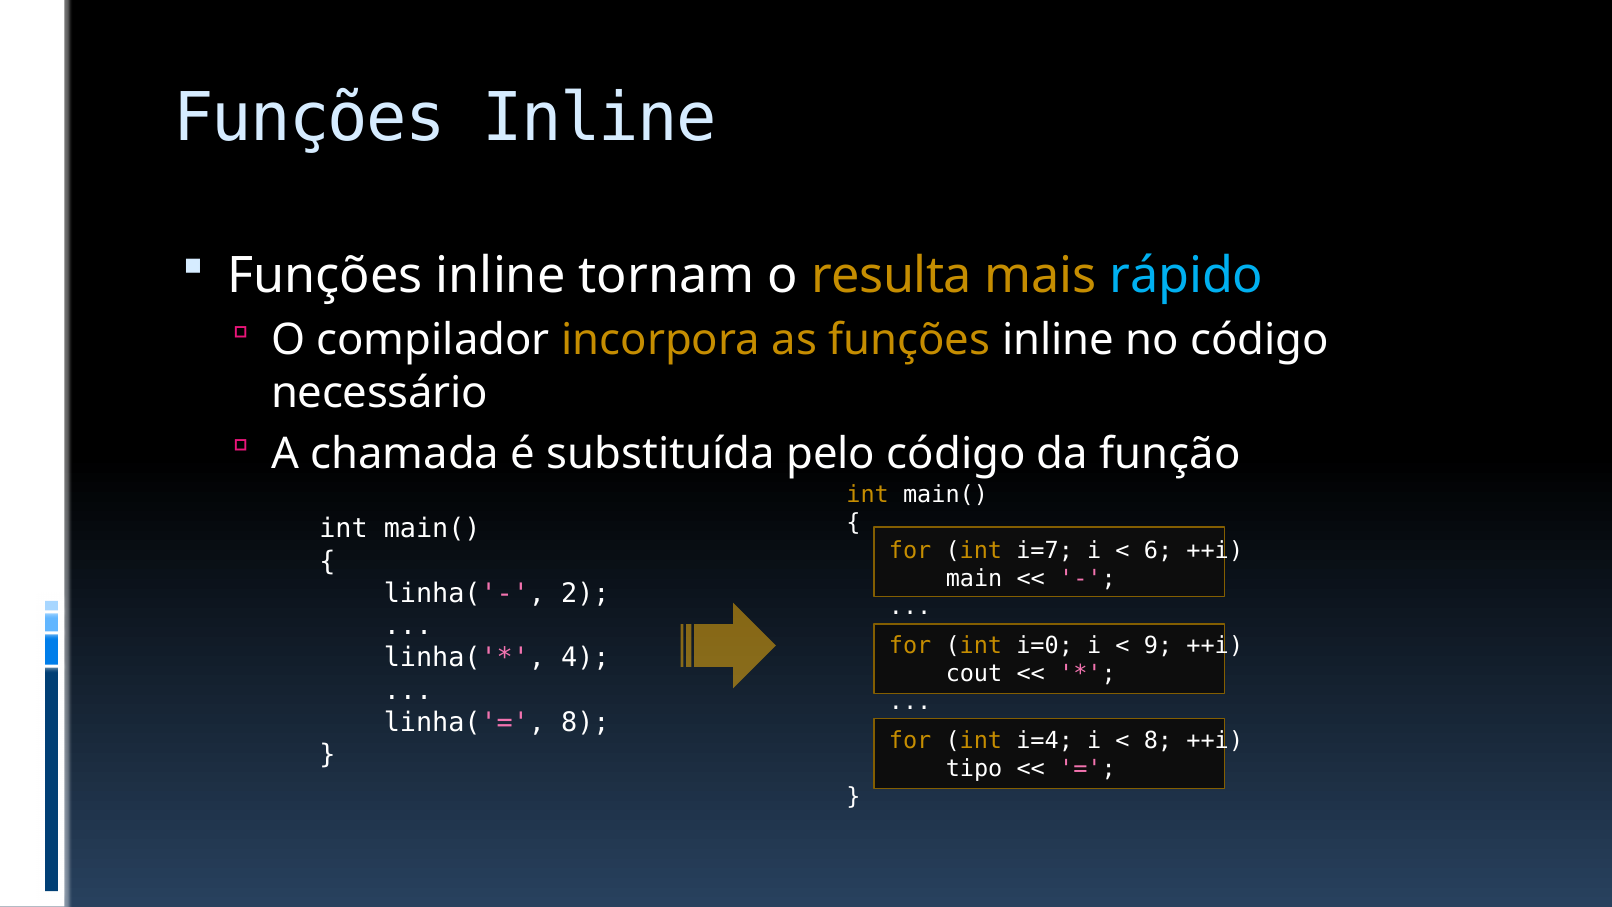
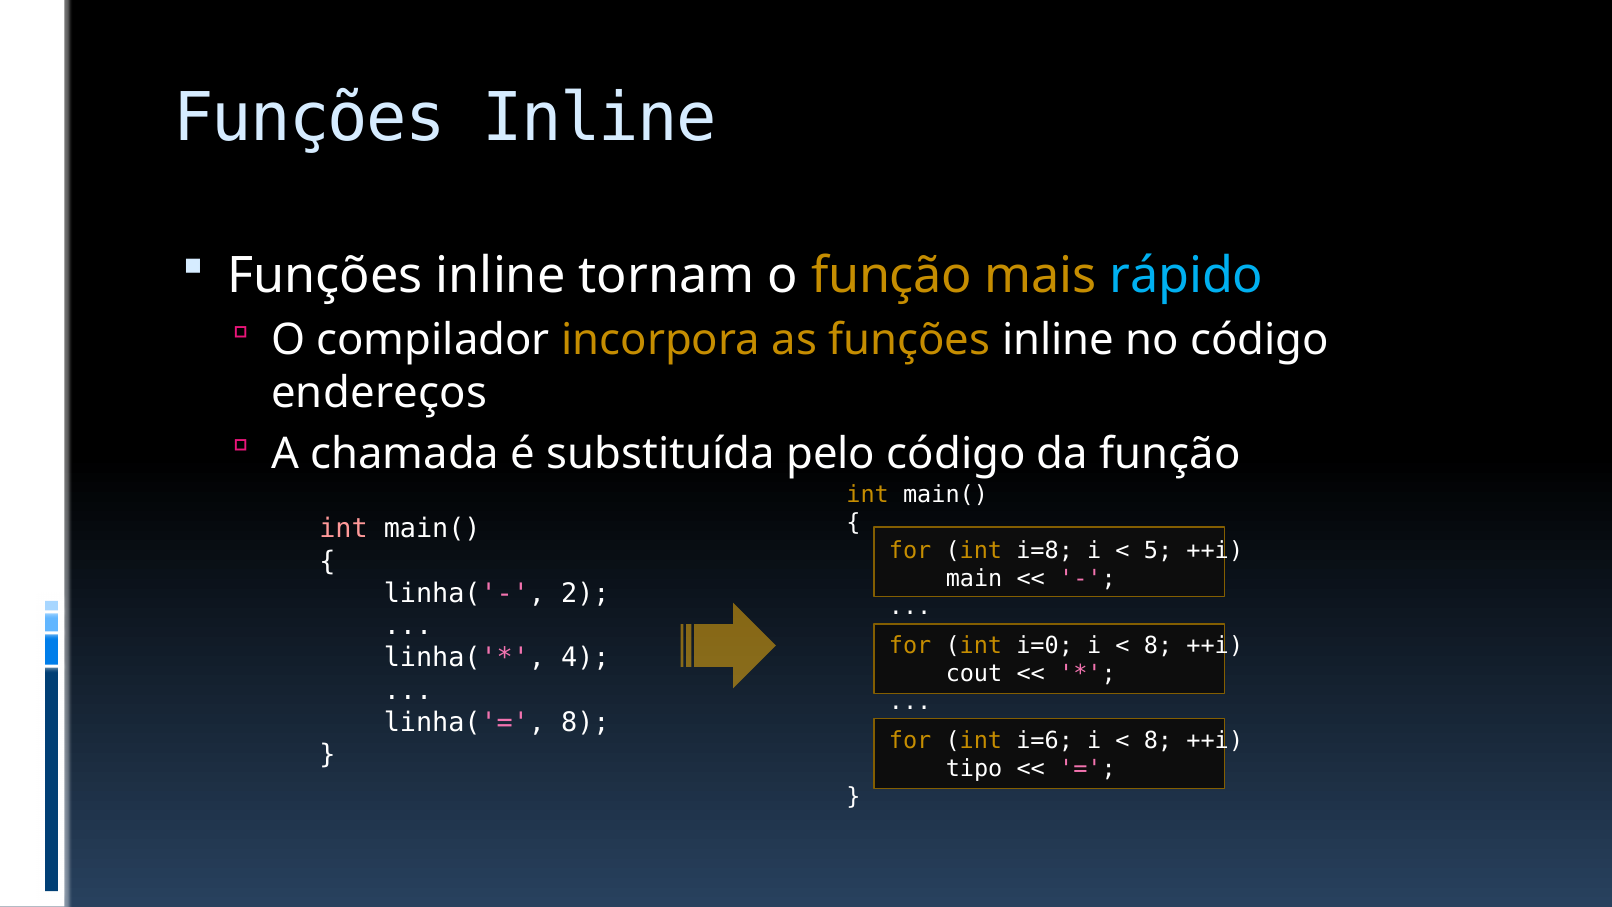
o resulta: resulta -> função (892, 275)
necessário: necessário -> endereços (379, 393)
int colour: white -> pink (344, 529)
i=7: i=7 -> i=8 (1045, 551)
6: 6 -> 5 (1158, 551)
9: 9 -> 8 (1158, 645)
i=4: i=4 -> i=6 (1045, 740)
